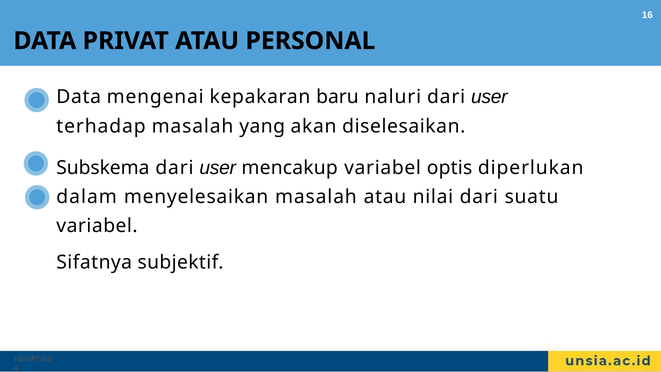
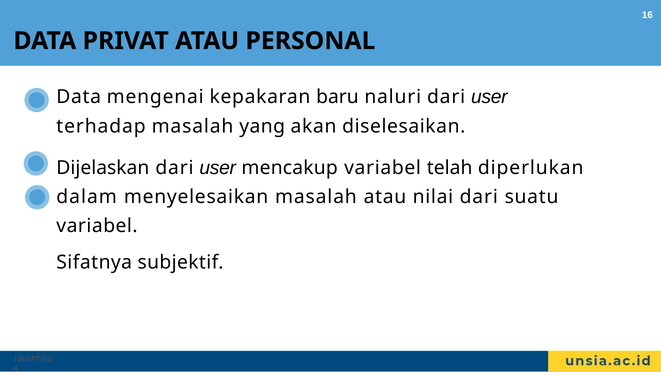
Subskema: Subskema -> Dijelaskan (103, 168)
optis: optis -> telah (450, 168)
